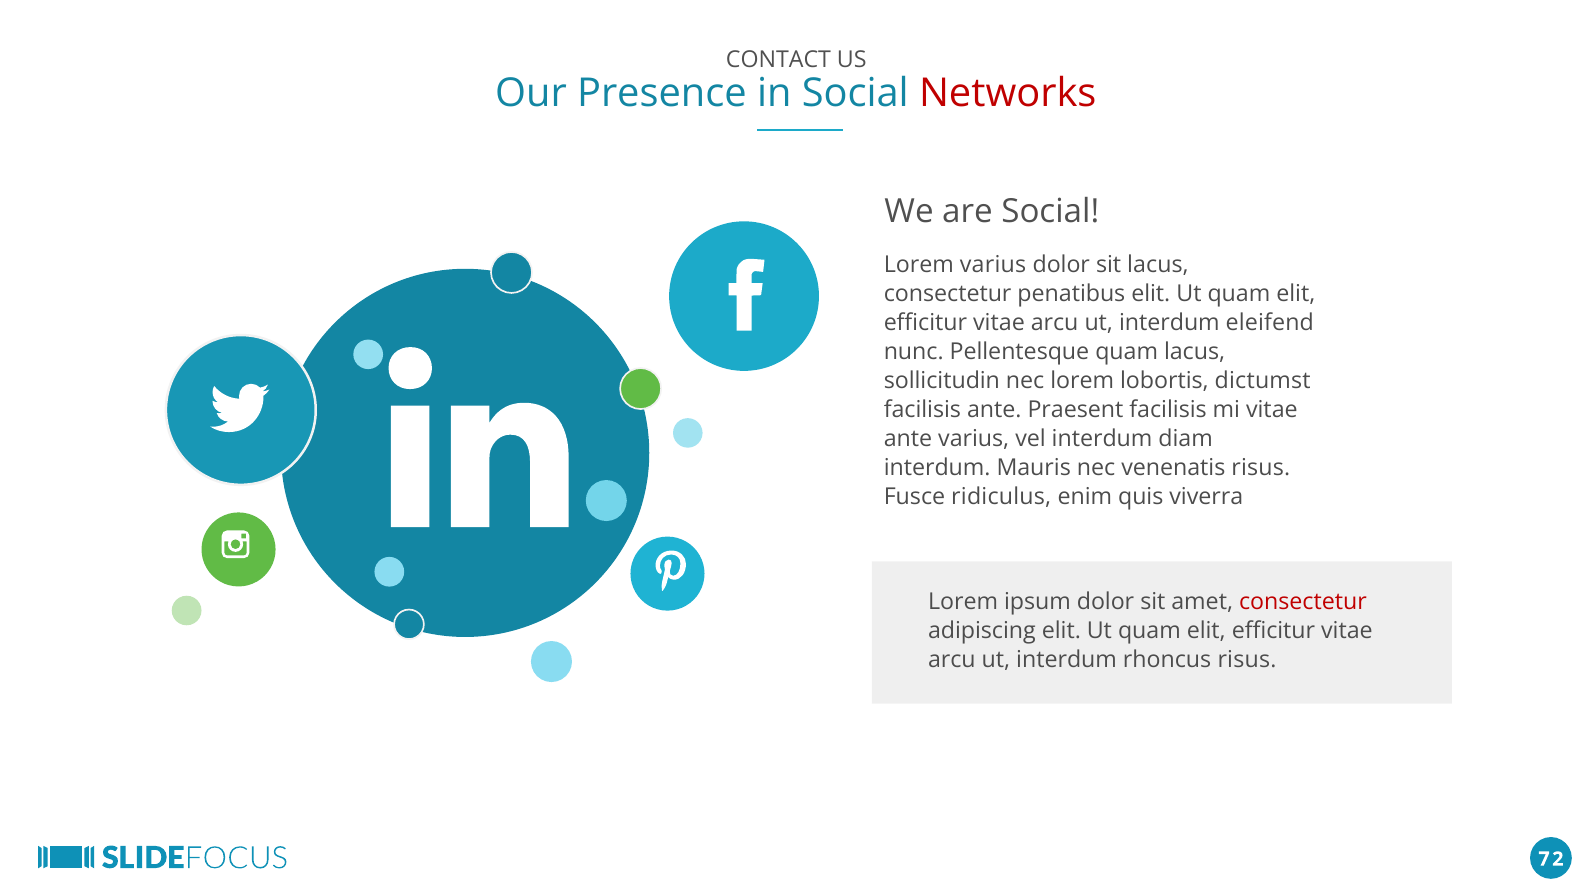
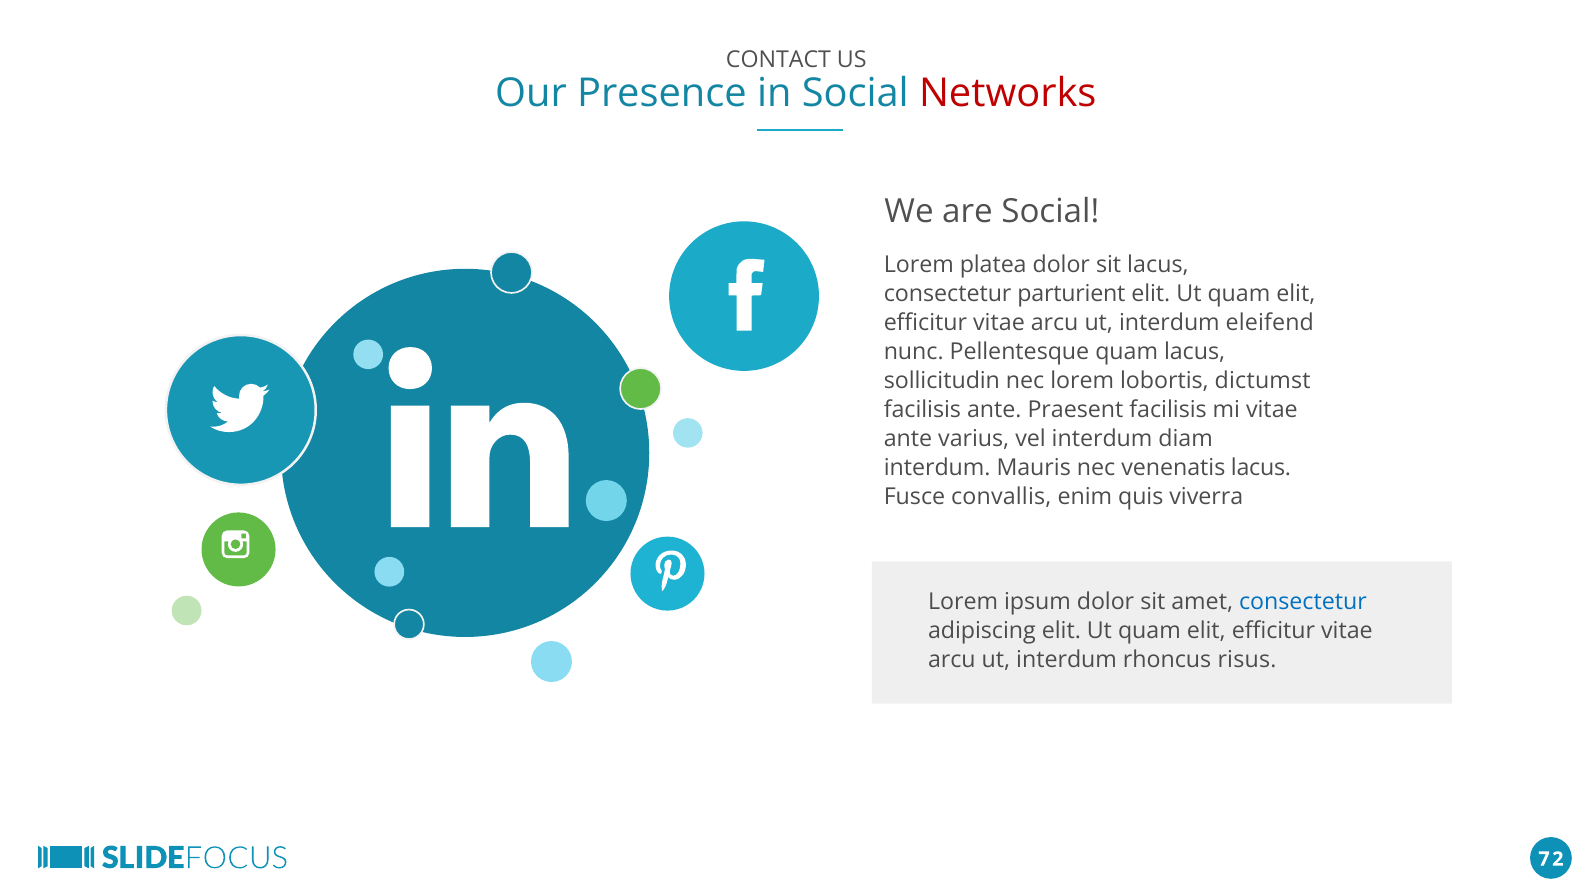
Lorem varius: varius -> platea (993, 265)
penatibus: penatibus -> parturient (1071, 294)
venenatis risus: risus -> lacus (1261, 468)
ridiculus: ridiculus -> convallis (1001, 497)
consectetur colour: red -> blue (1303, 602)
